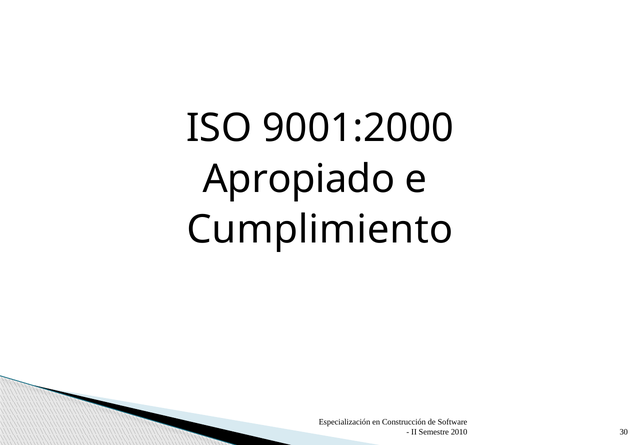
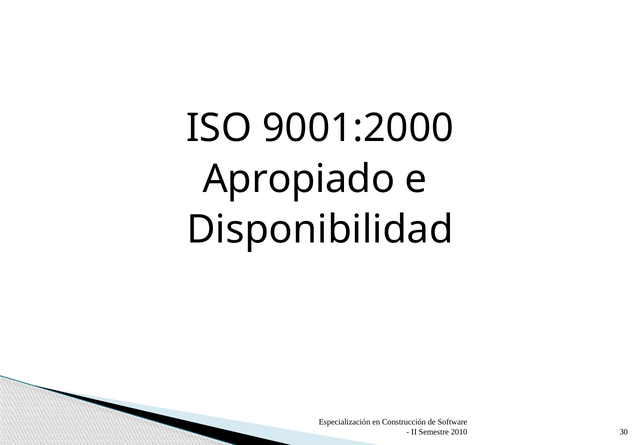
Cumplimiento: Cumplimiento -> Disponibilidad (320, 230)
